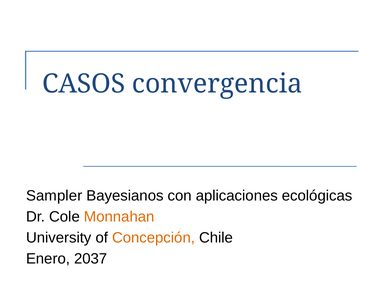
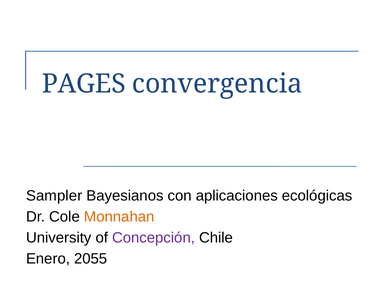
CASOS: CASOS -> PAGES (84, 84)
Concepción colour: orange -> purple (154, 238)
2037: 2037 -> 2055 (91, 259)
